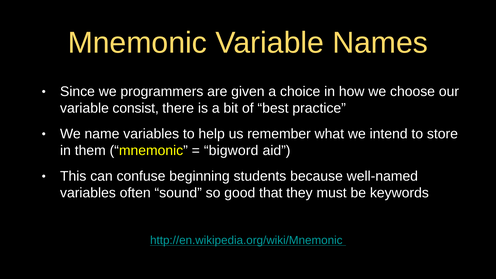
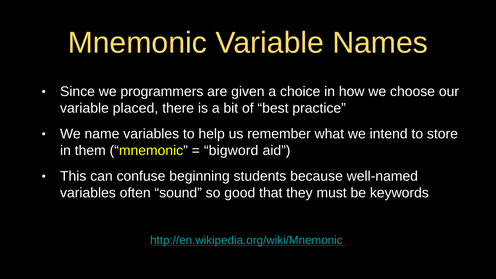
consist: consist -> placed (136, 108)
